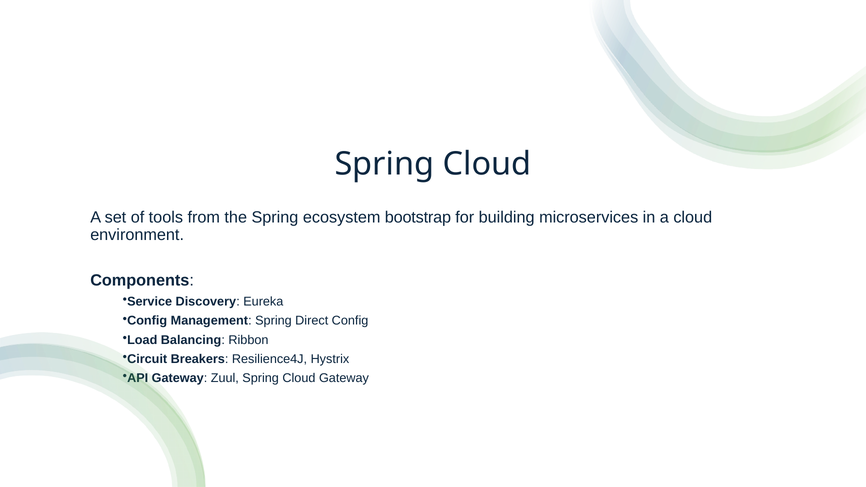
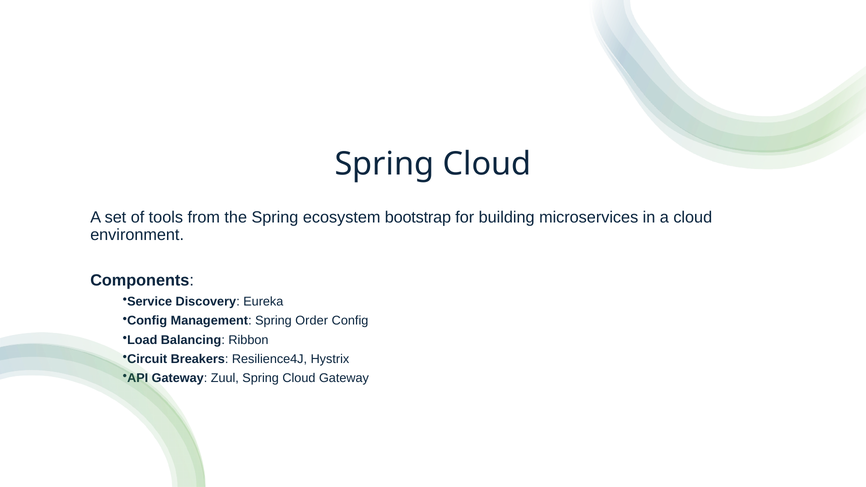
Direct: Direct -> Order (312, 321)
